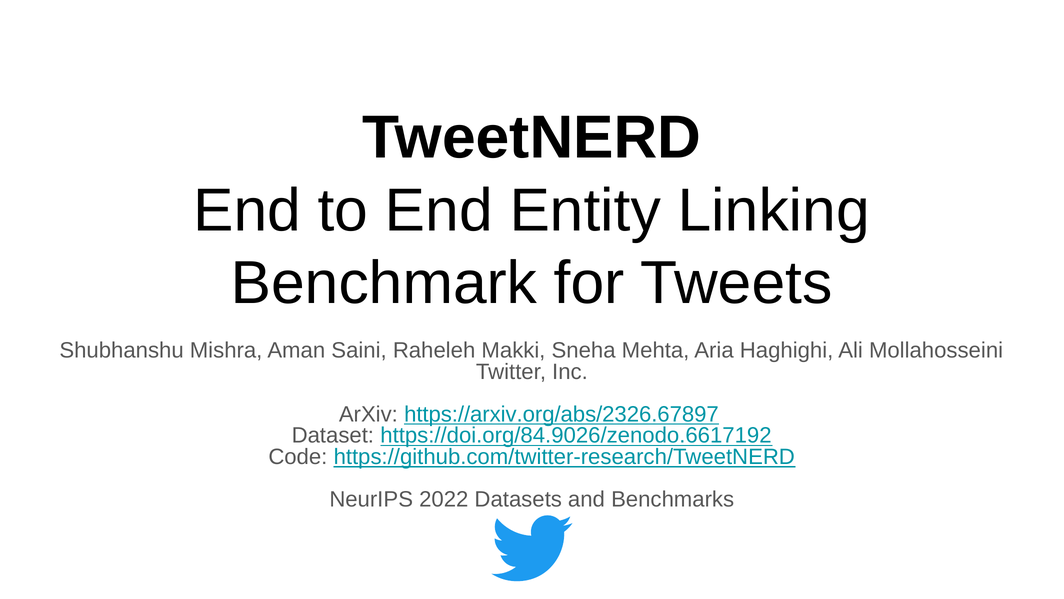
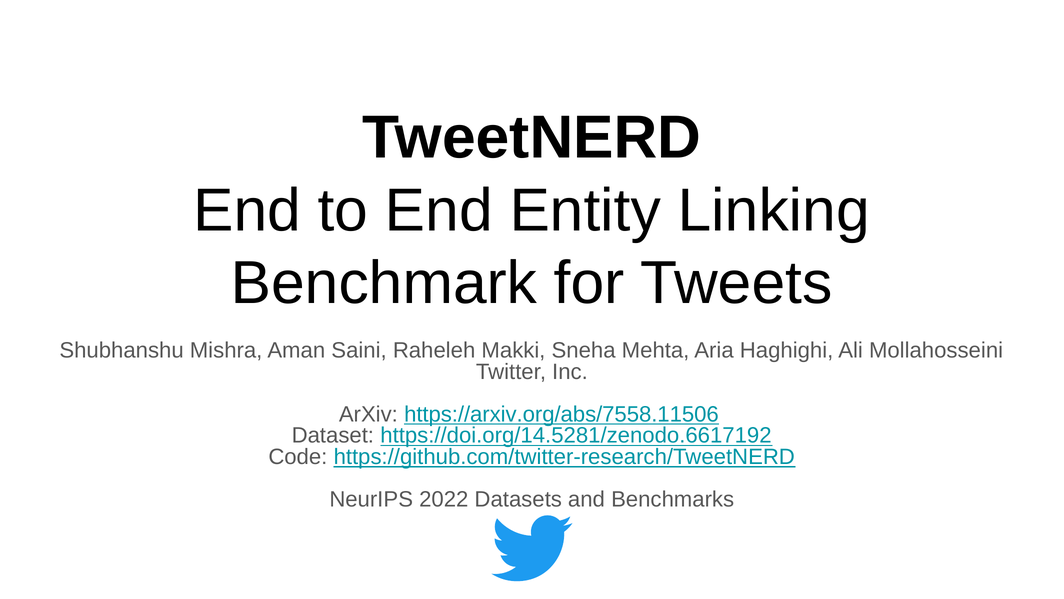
https://arxiv.org/abs/2326.67897: https://arxiv.org/abs/2326.67897 -> https://arxiv.org/abs/7558.11506 (561, 414)
https://doi.org/84.9026/zenodo.6617192: https://doi.org/84.9026/zenodo.6617192 -> https://doi.org/14.5281/zenodo.6617192 (576, 435)
